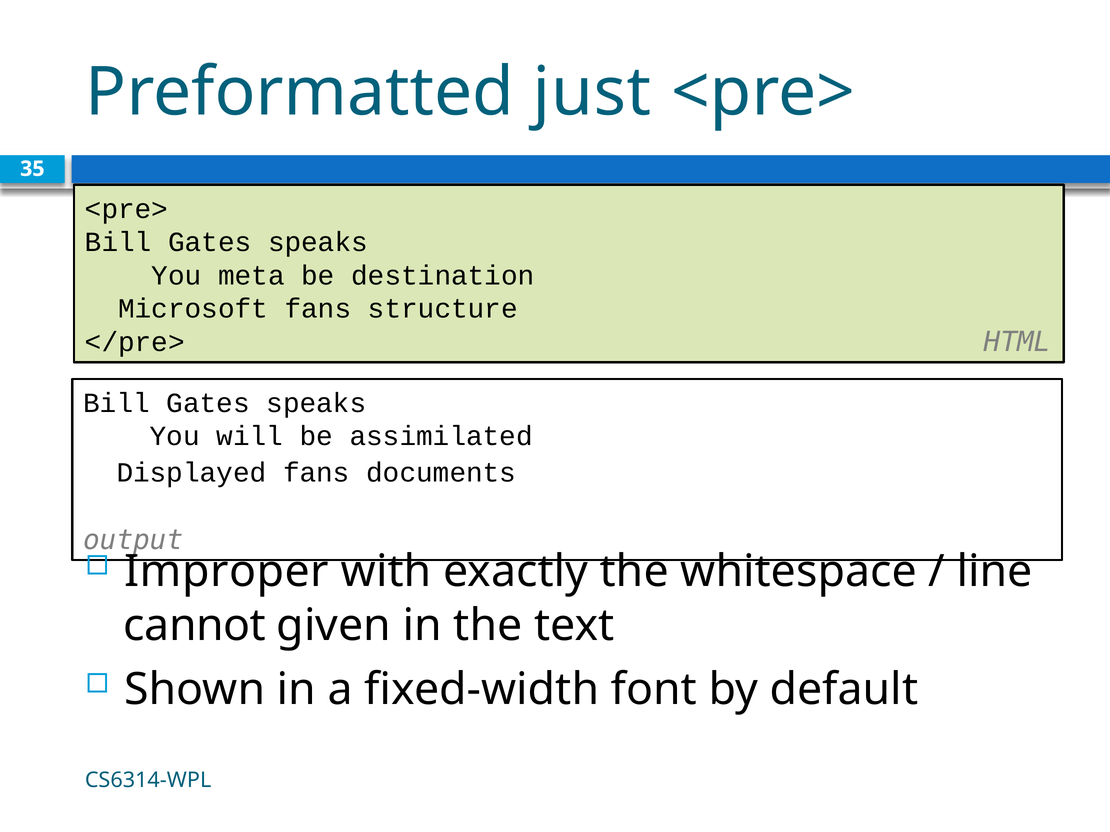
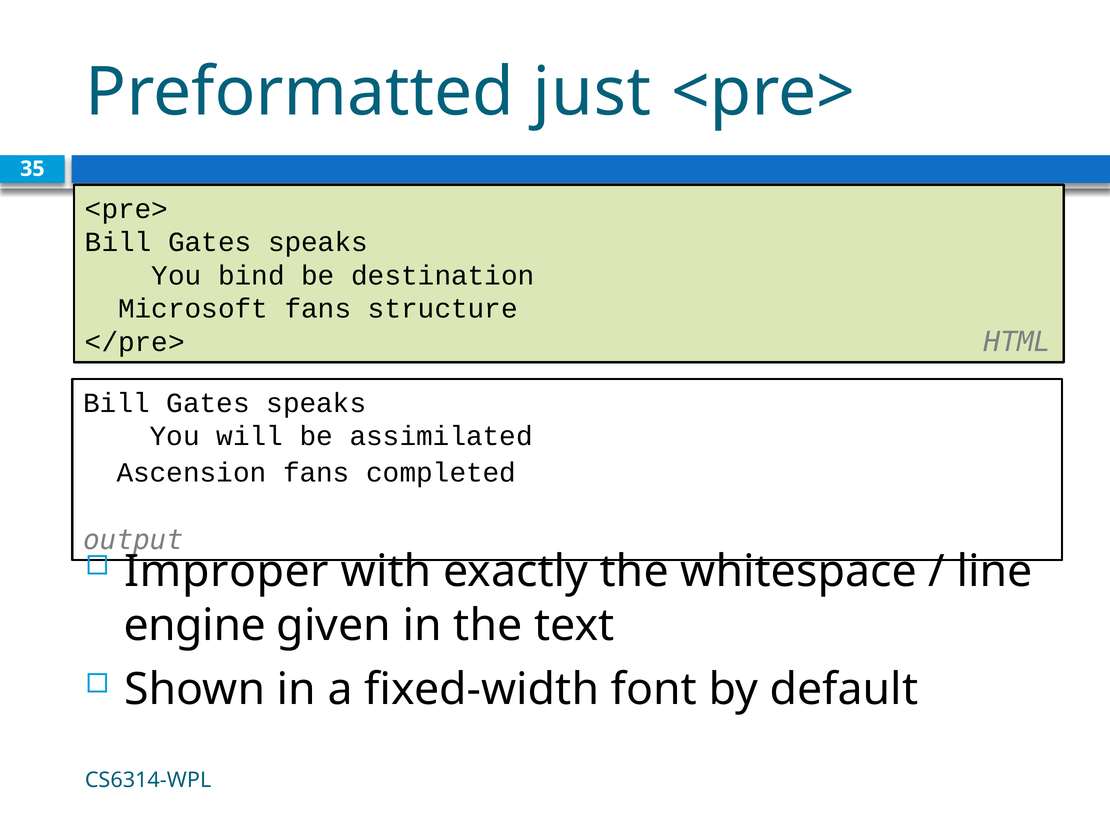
meta: meta -> bind (251, 276)
Displayed: Displayed -> Ascension (191, 473)
documents: documents -> completed (441, 473)
cannot: cannot -> engine (195, 626)
